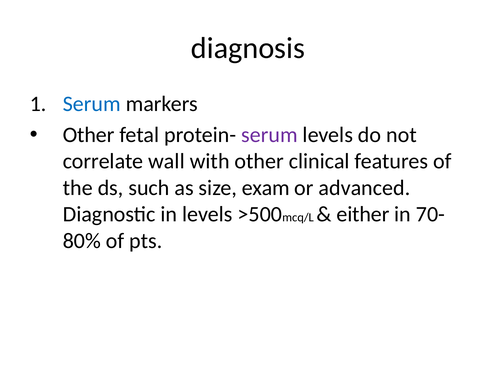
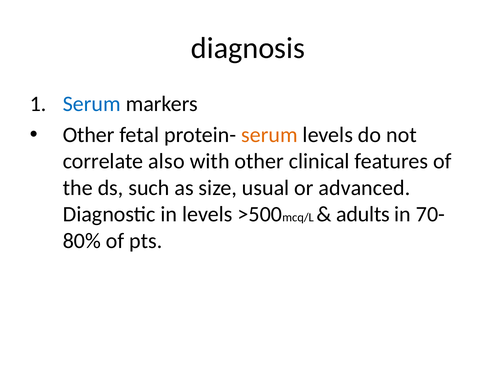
serum colour: purple -> orange (269, 135)
wall: wall -> also (166, 161)
exam: exam -> usual (266, 188)
either: either -> adults (363, 214)
